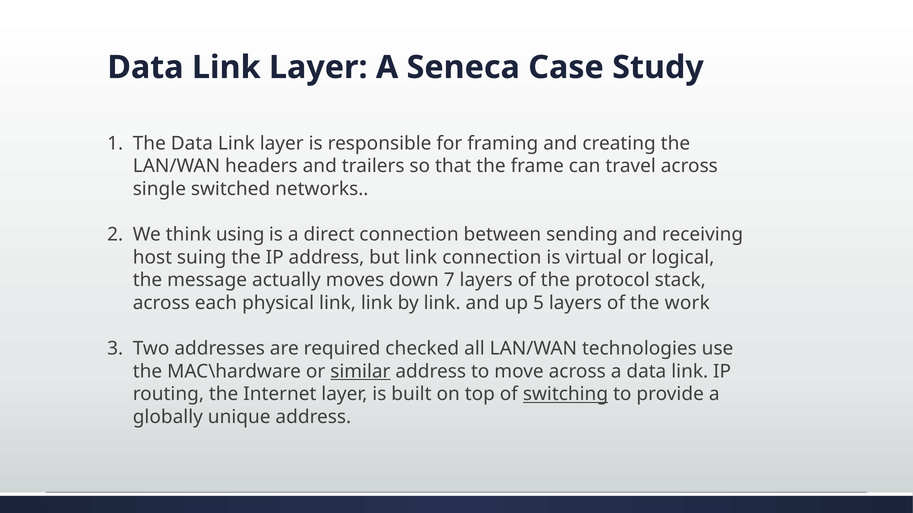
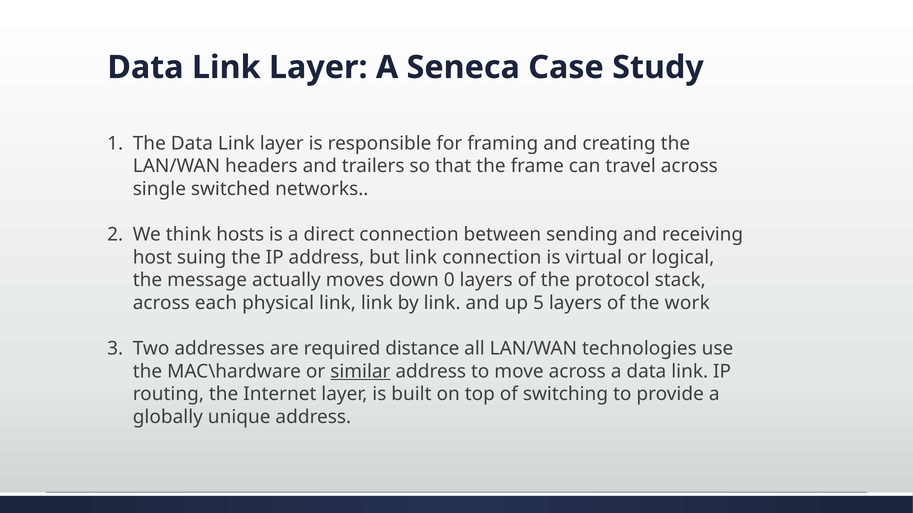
using: using -> hosts (240, 235)
7: 7 -> 0 (449, 280)
checked: checked -> distance (422, 349)
switching underline: present -> none (565, 395)
